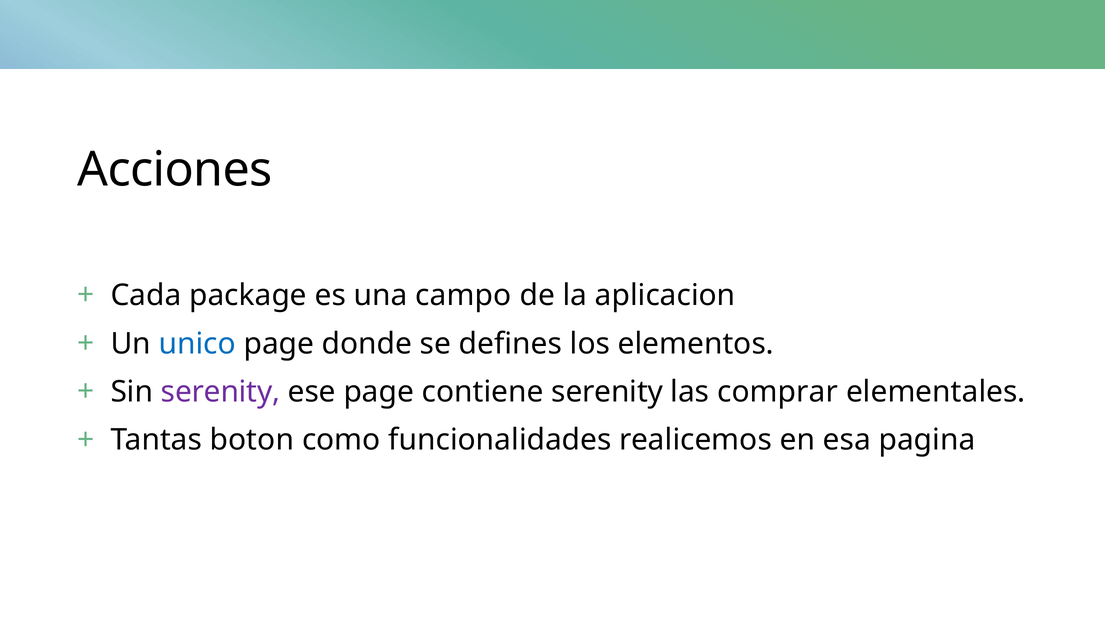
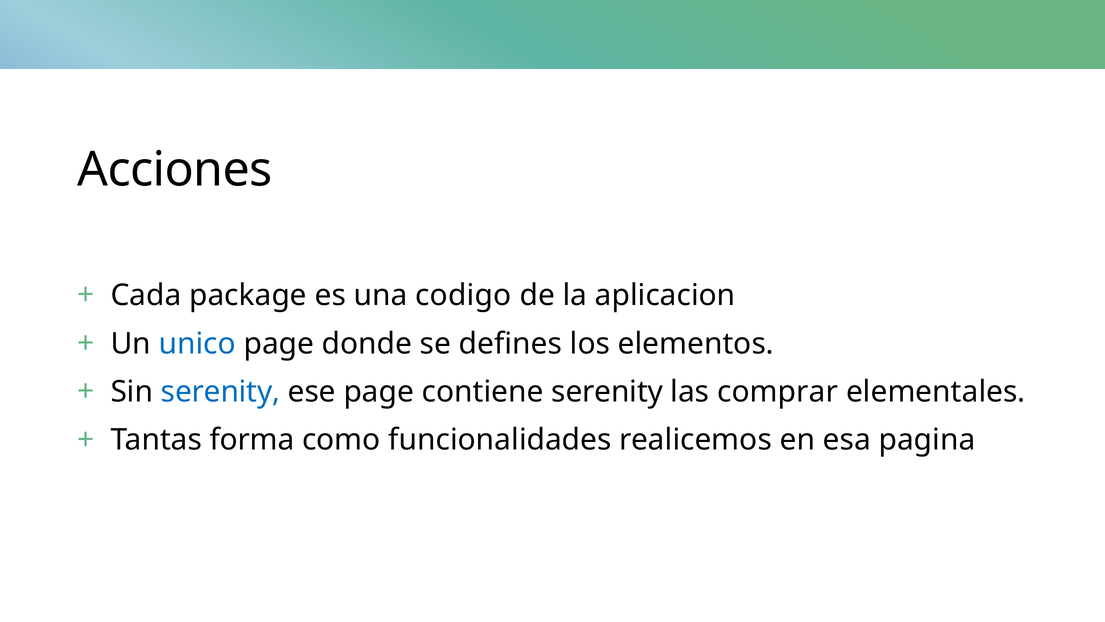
campo: campo -> codigo (463, 295)
serenity colour: purple -> blue (221, 392)
boton: boton -> forma (252, 440)
